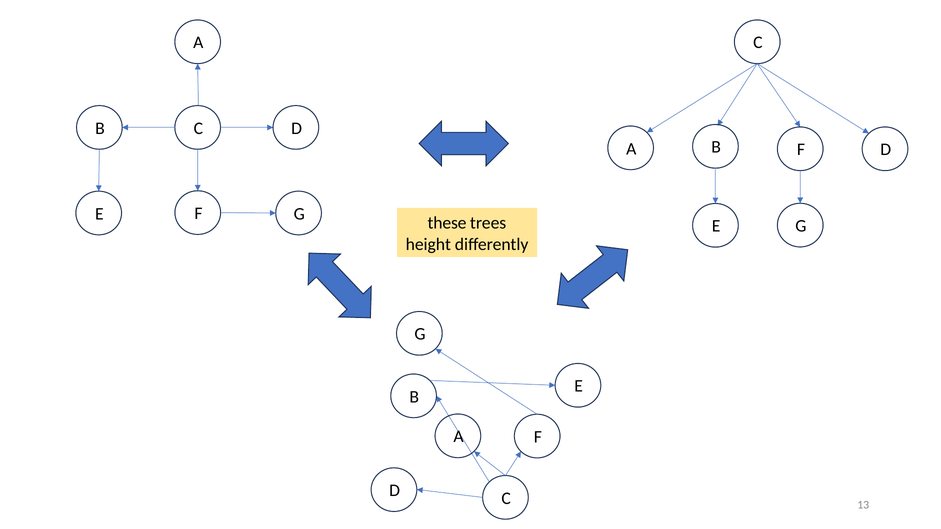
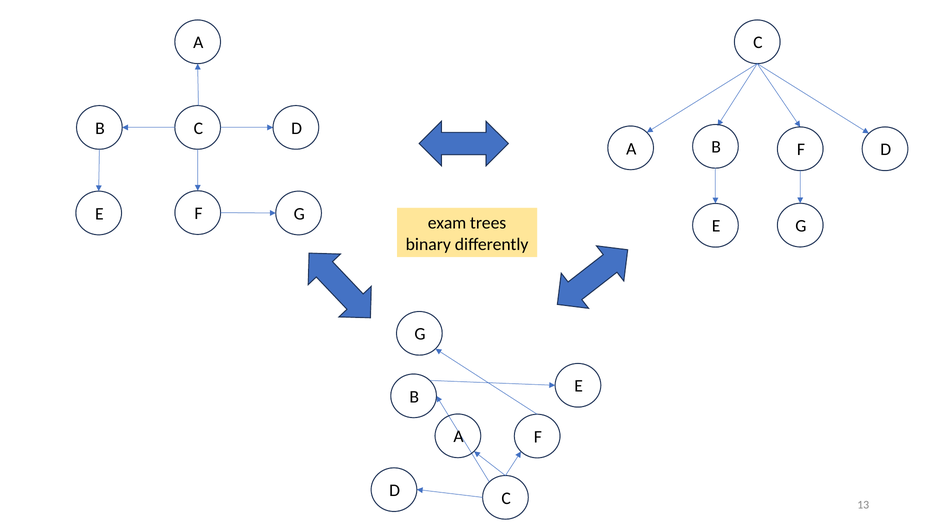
these: these -> exam (447, 223)
height: height -> binary (428, 244)
